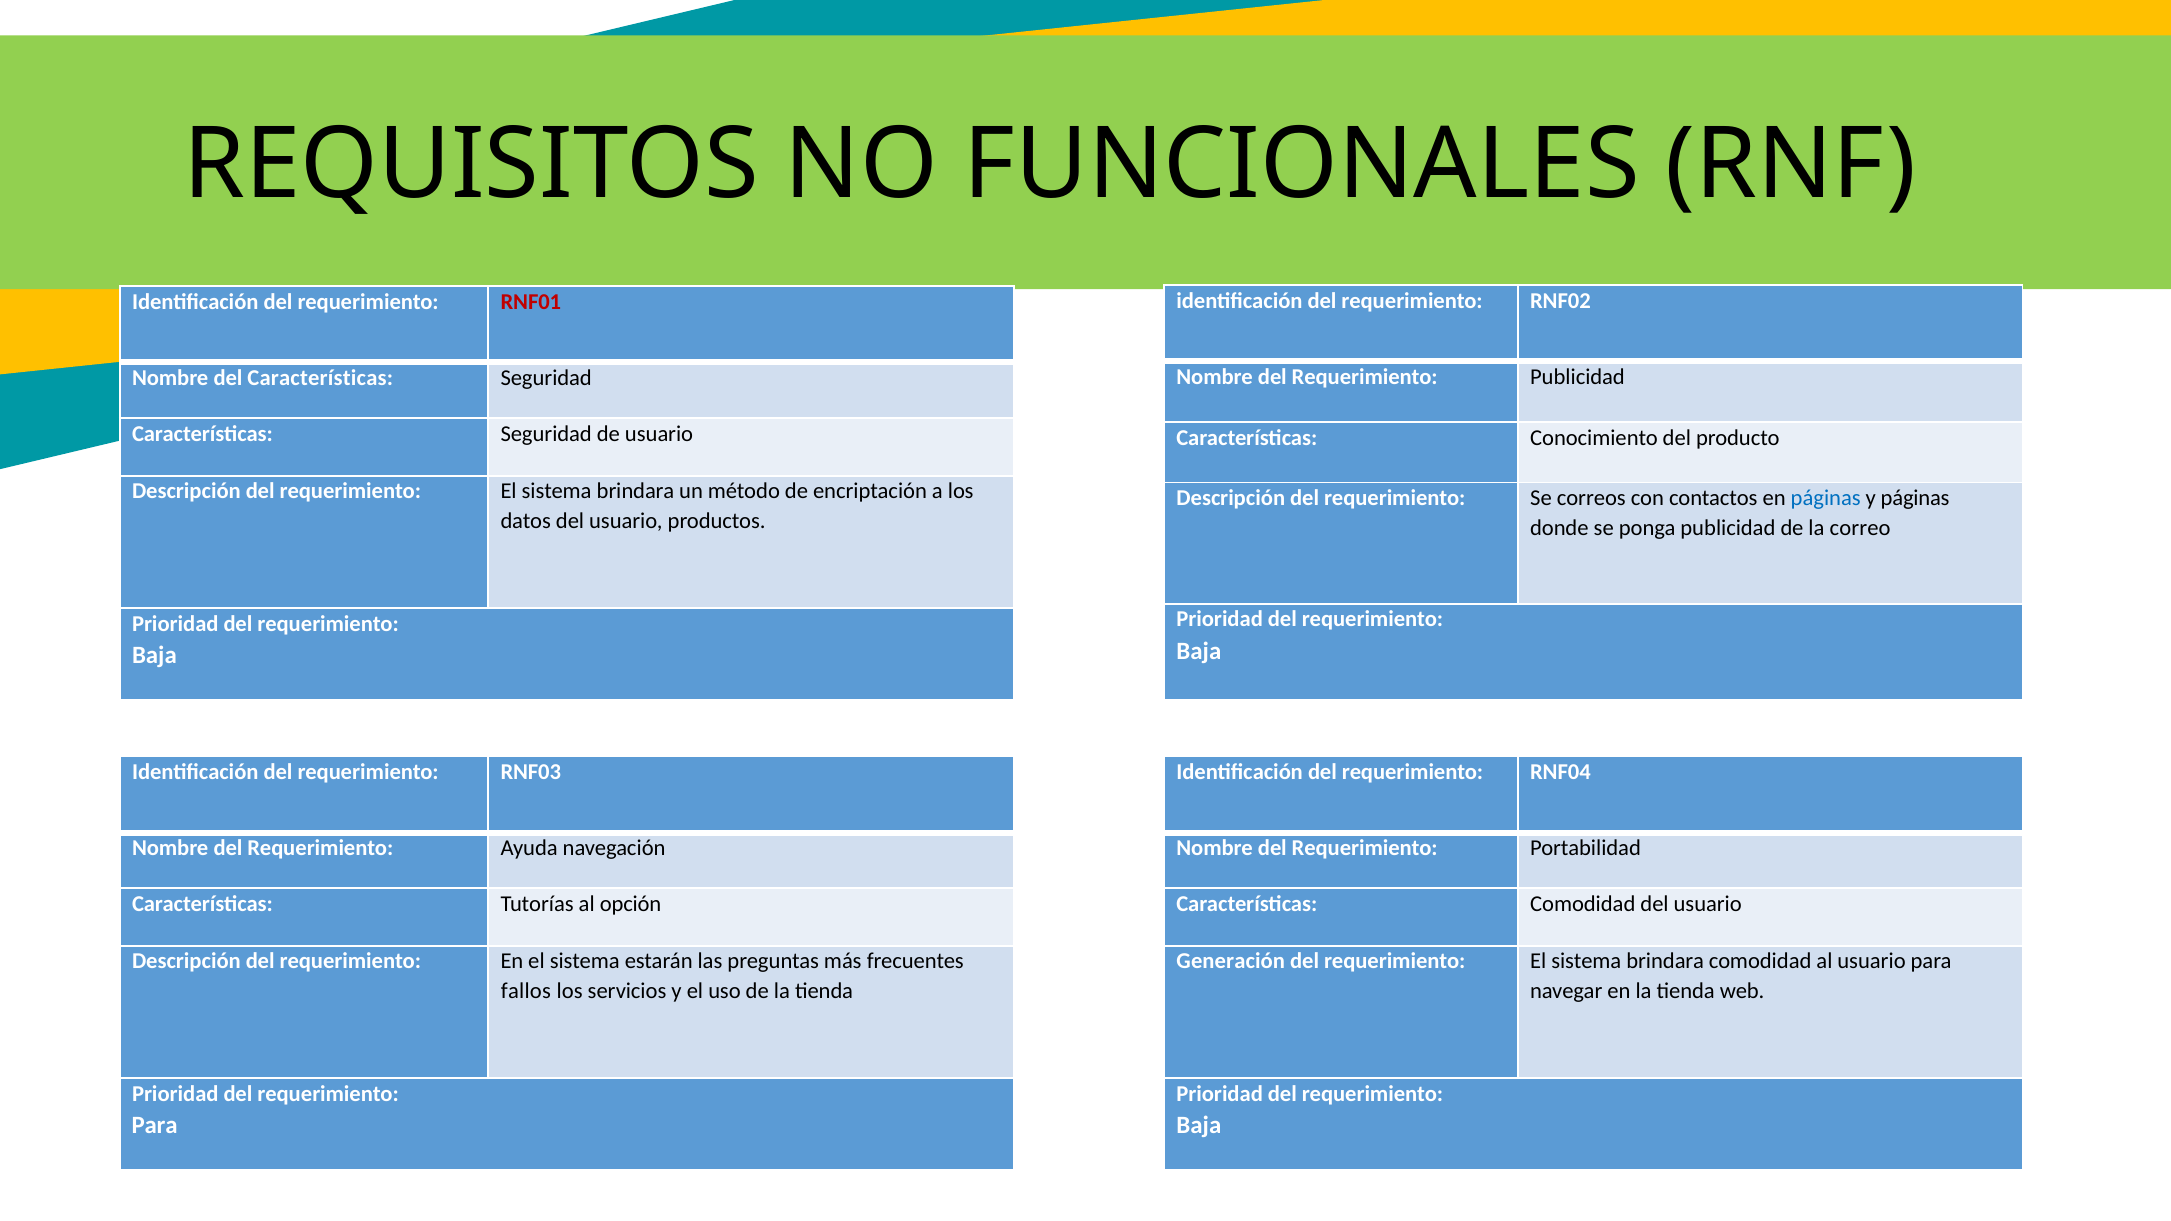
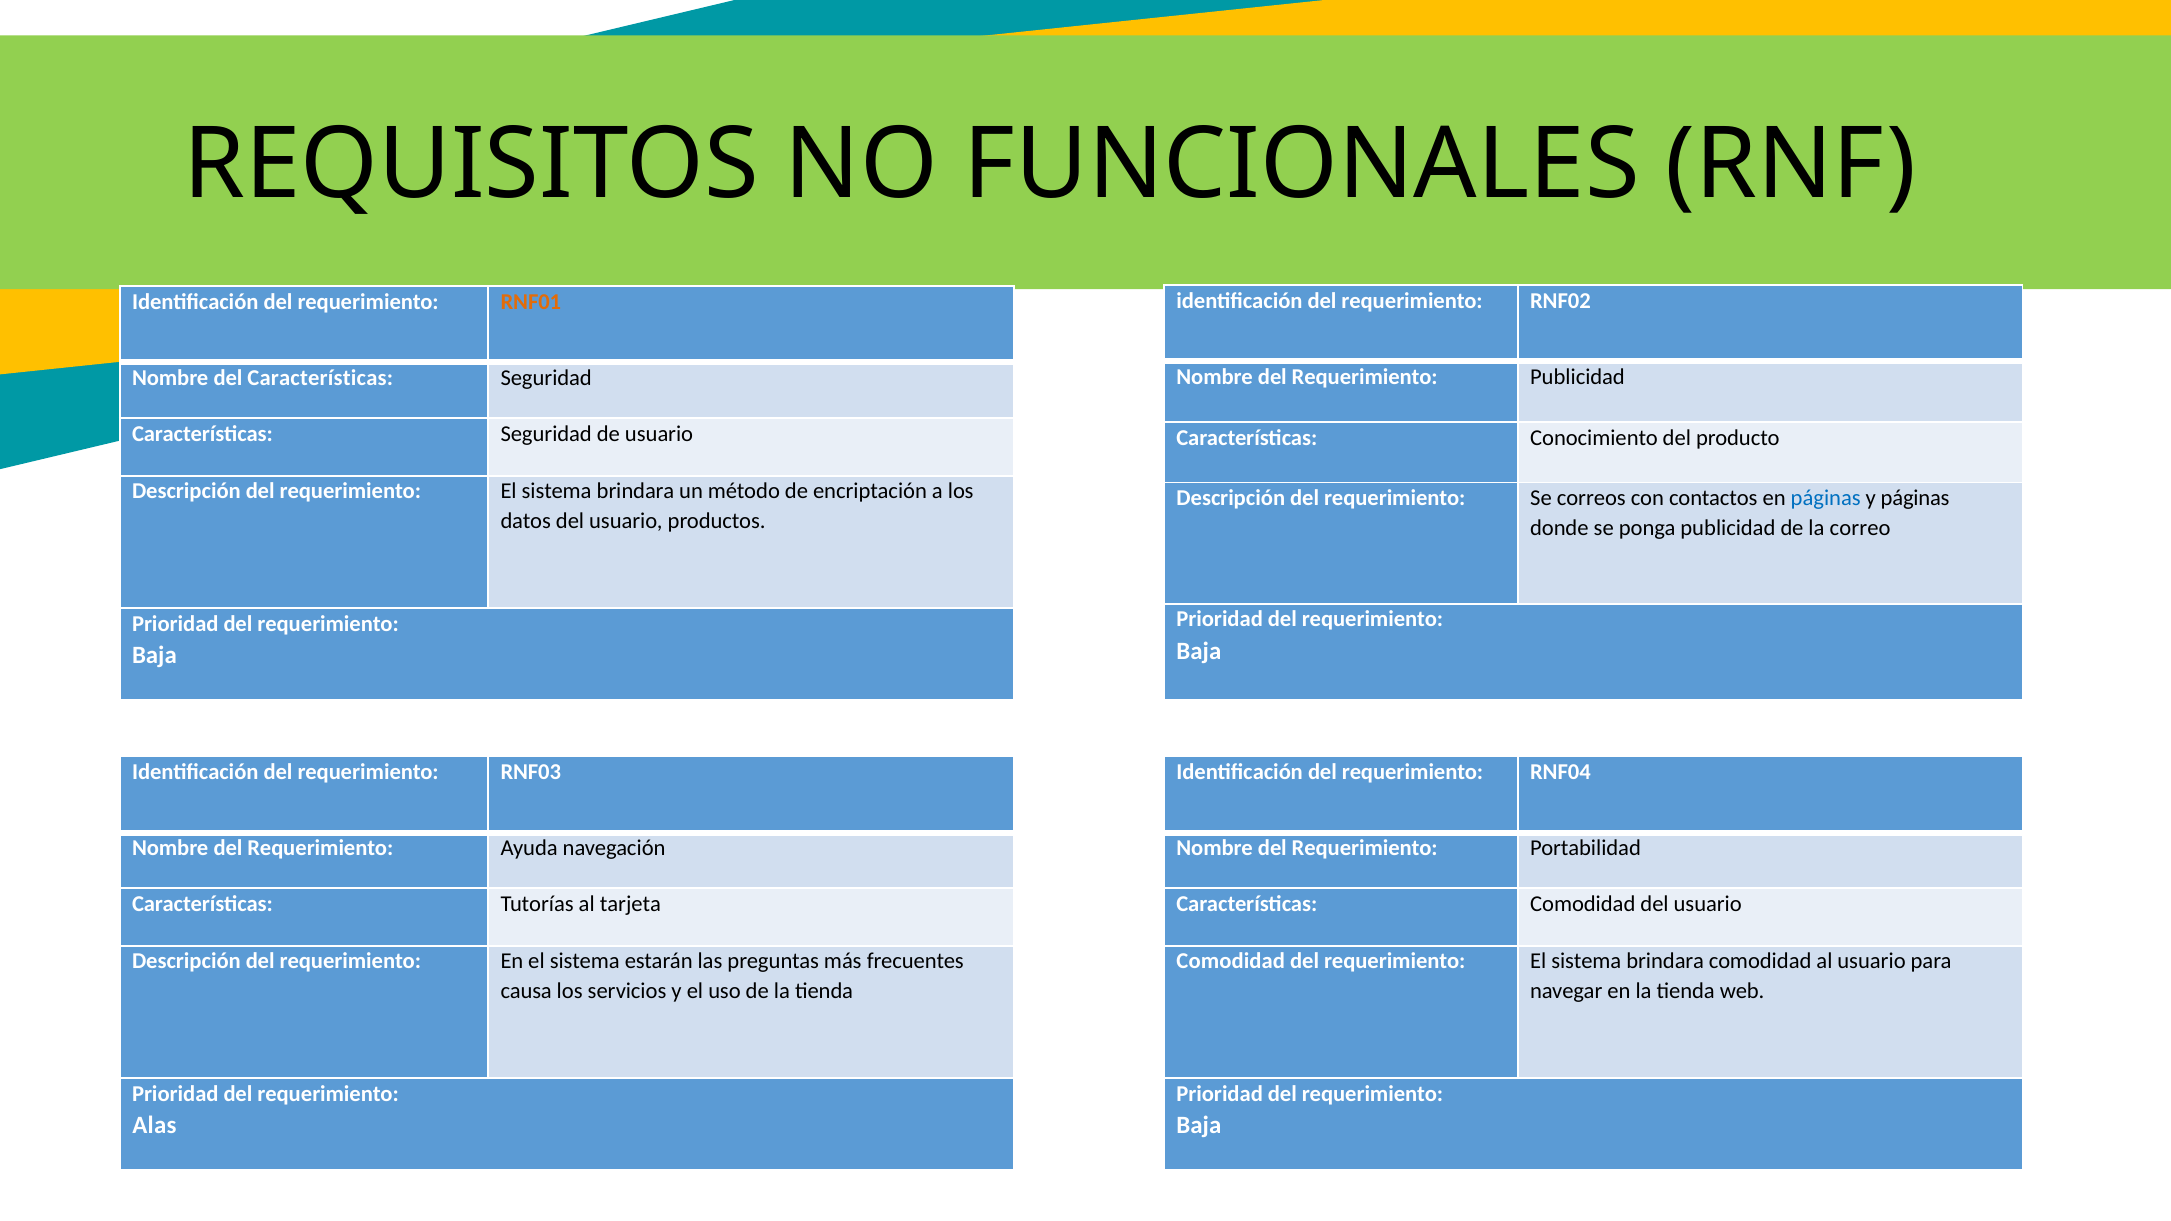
RNF01 colour: red -> orange (531, 302)
opción: opción -> tarjeta (630, 904)
Generación: Generación -> Comodidad (1231, 962)
fallos: fallos -> causa (526, 991)
Para: Para -> Alas (154, 1126)
